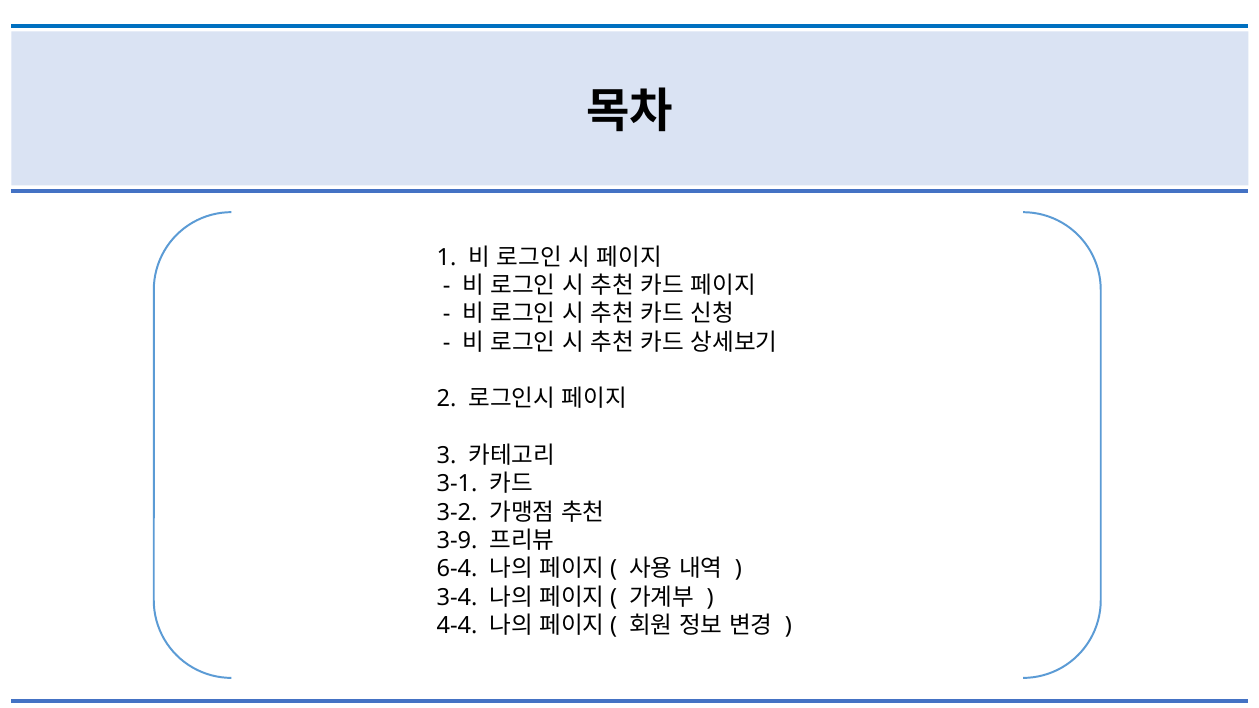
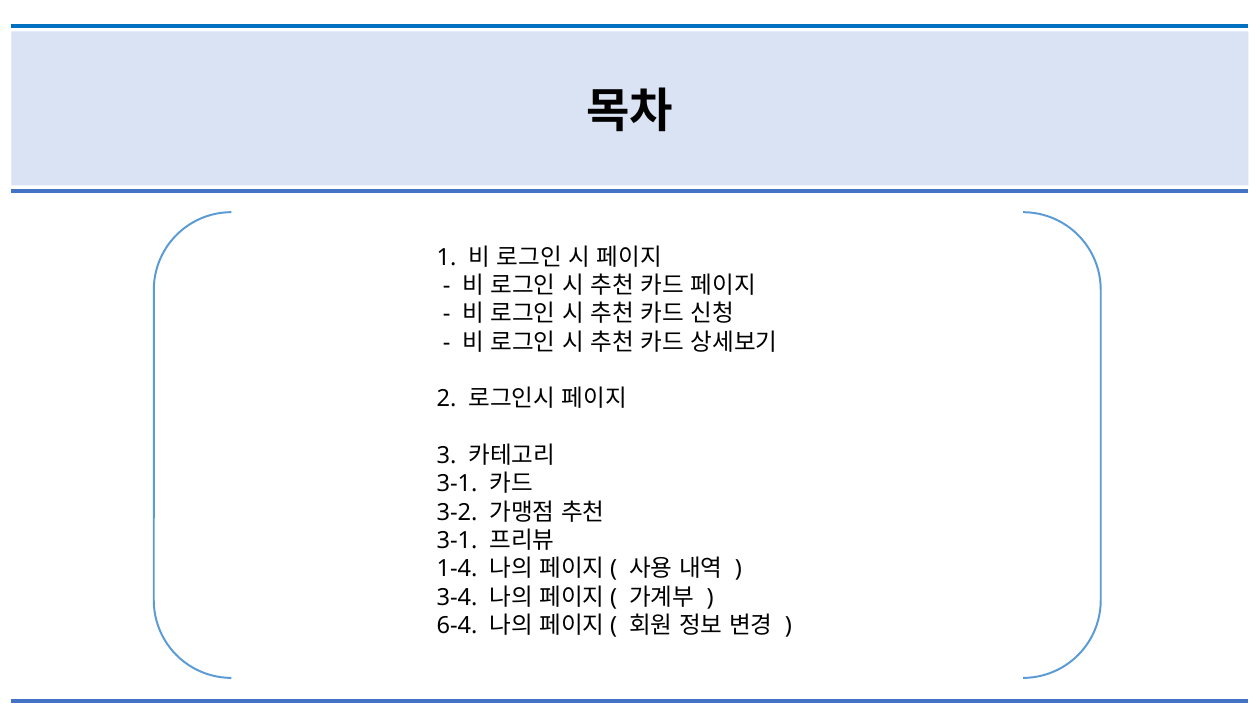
3-9: 3-9 -> 3-1 (457, 541)
6-4: 6-4 -> 1-4 (457, 569)
4-4: 4-4 -> 6-4 (457, 626)
